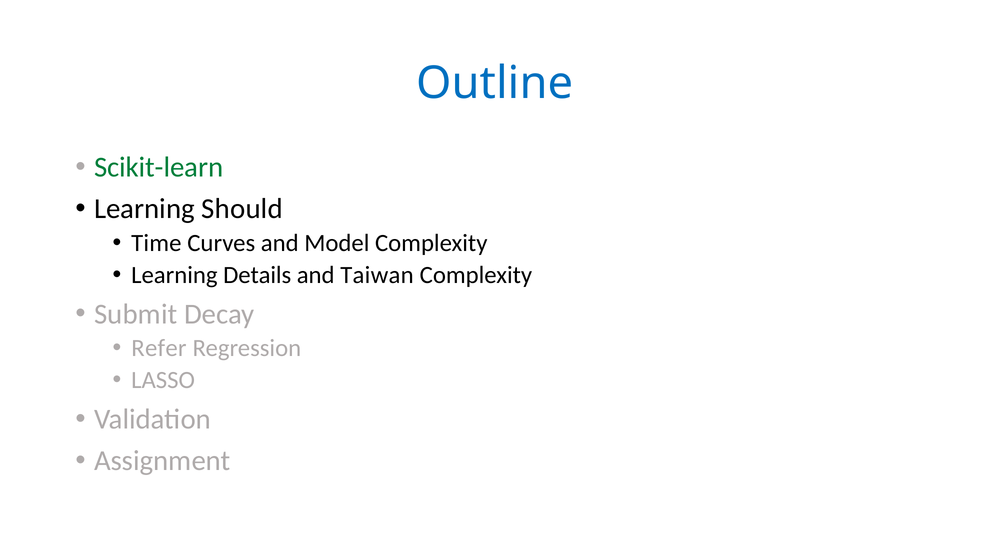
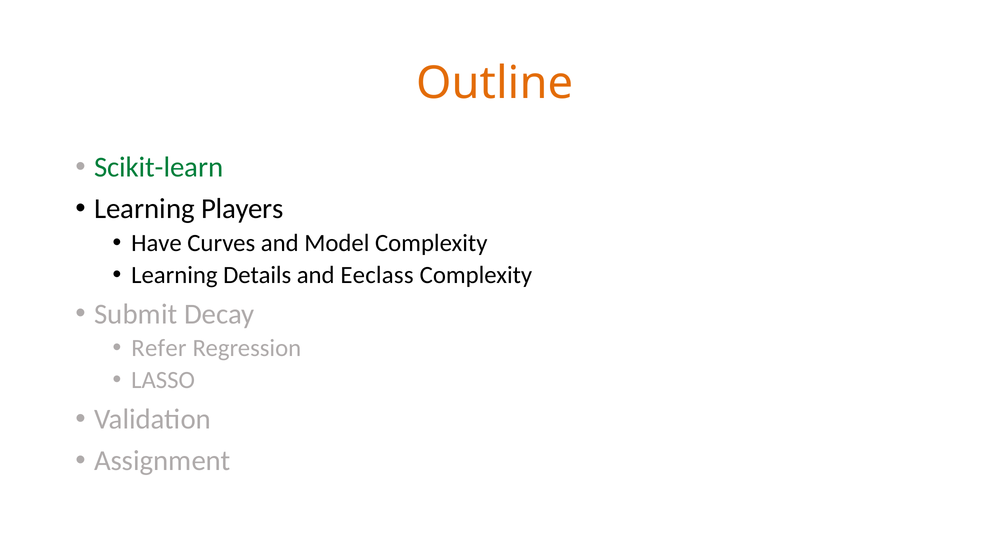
Outline colour: blue -> orange (495, 83)
Should: Should -> Players (242, 209)
Time: Time -> Have (156, 243)
Taiwan: Taiwan -> Eeclass (377, 275)
